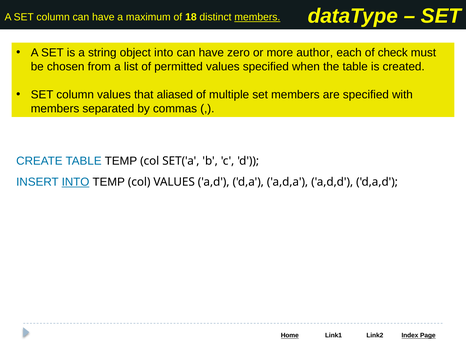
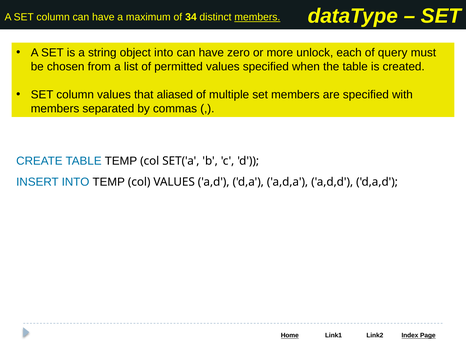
18: 18 -> 34 (191, 17)
author: author -> unlock (315, 53)
check: check -> query (393, 53)
INTO underline: present -> none (76, 182)
